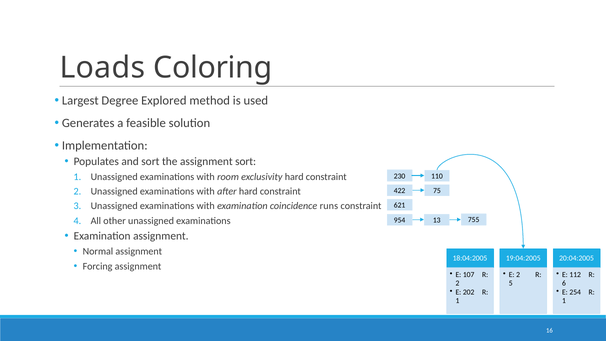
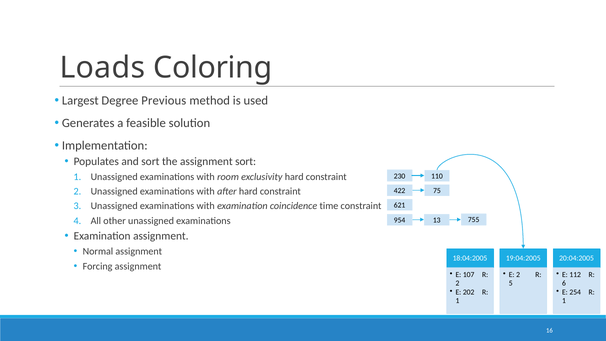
Explored: Explored -> Previous (164, 101)
runs: runs -> time (329, 206)
